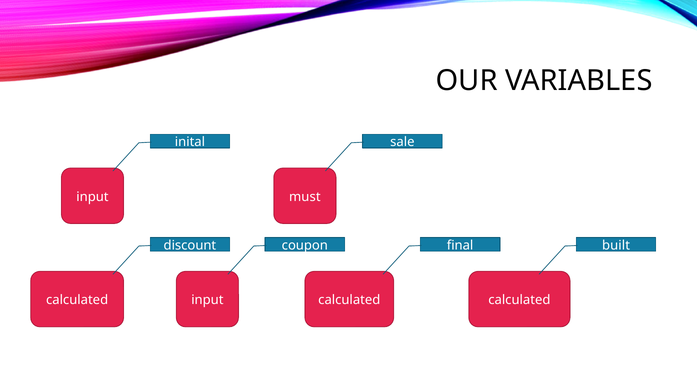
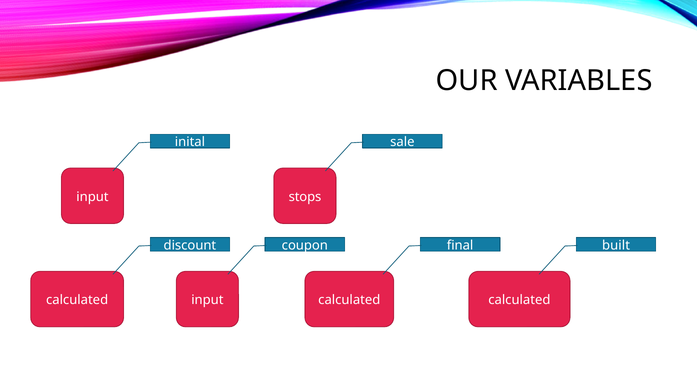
must: must -> stops (305, 197)
